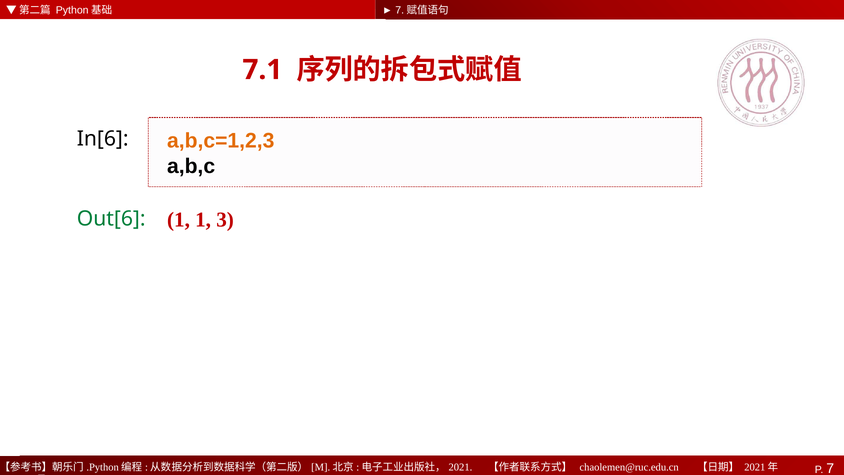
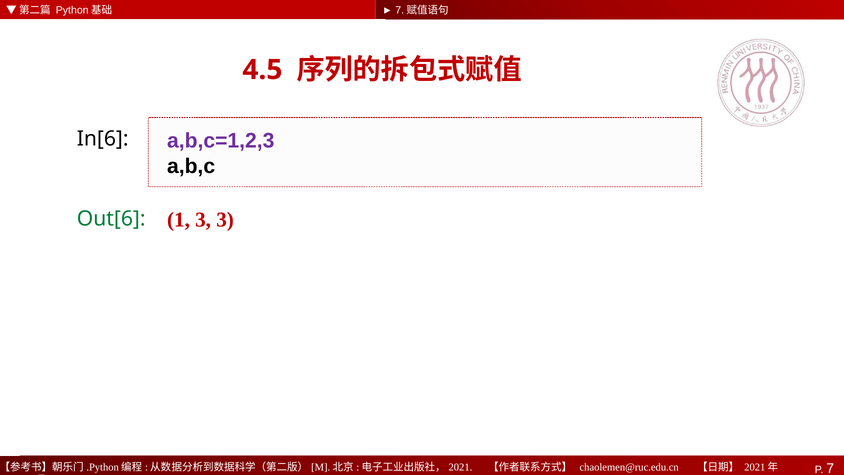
7.1: 7.1 -> 4.5 (262, 70)
a,b,c=1,2,3 colour: orange -> purple (221, 141)
1 1: 1 -> 3 (203, 219)
